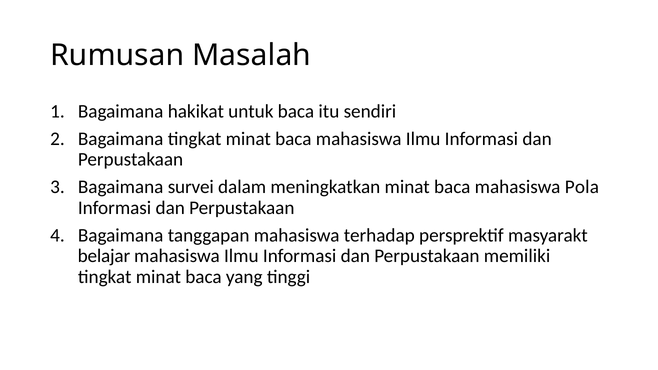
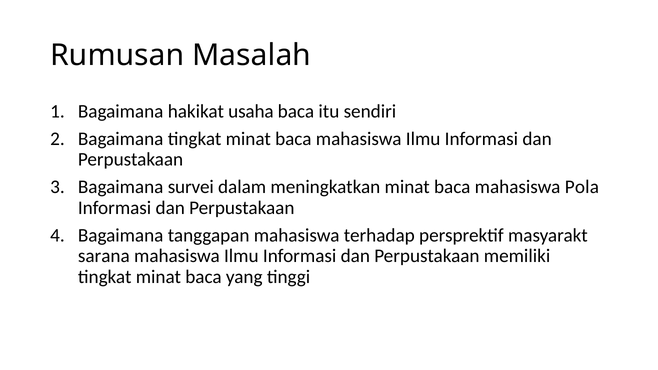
untuk: untuk -> usaha (251, 111)
belajar: belajar -> sarana (104, 256)
